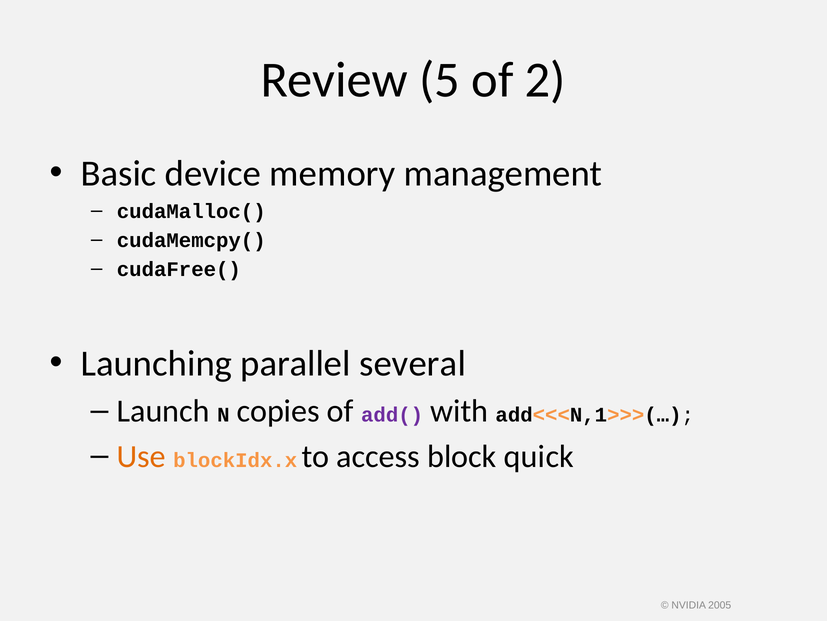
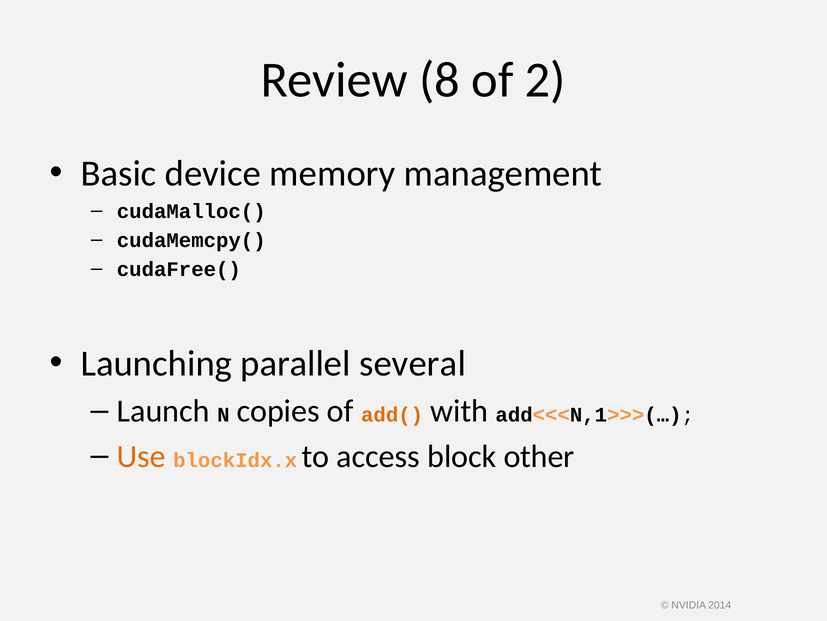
5: 5 -> 8 (440, 80)
add( colour: purple -> orange (392, 415)
quick: quick -> other (539, 456)
2005: 2005 -> 2014 (720, 604)
